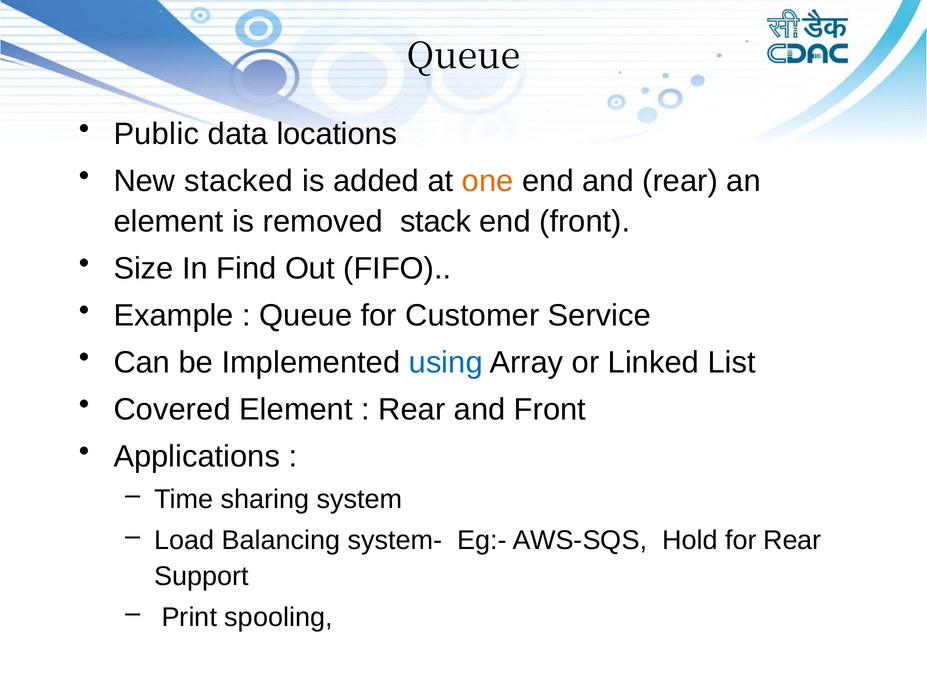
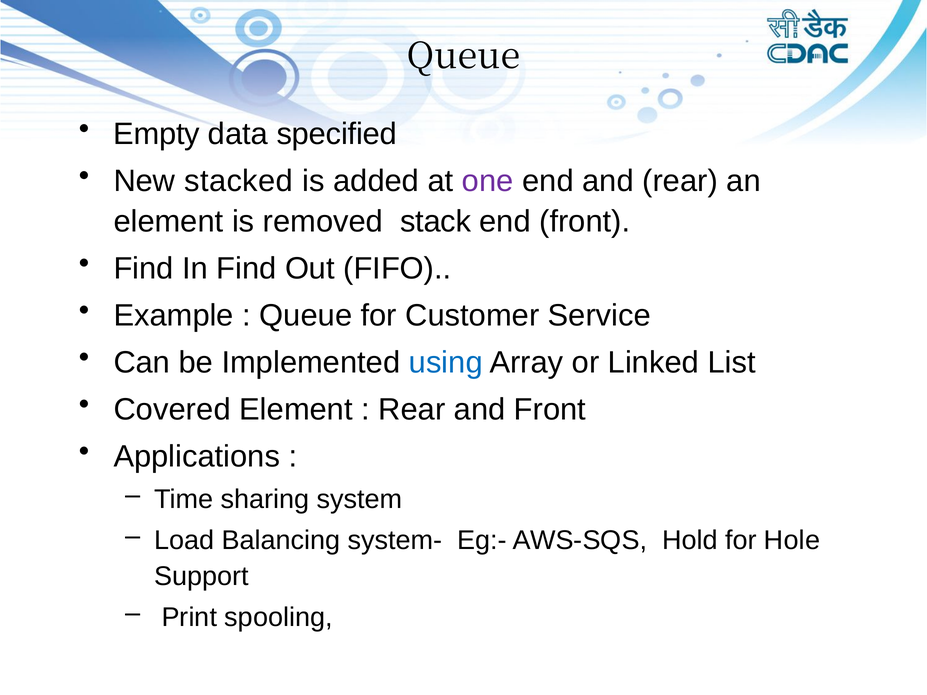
Public: Public -> Empty (157, 134)
locations: locations -> specified (337, 134)
one colour: orange -> purple (488, 181)
Size: Size -> Find (144, 269)
for Rear: Rear -> Hole (792, 541)
